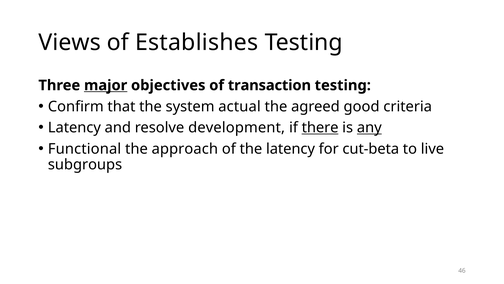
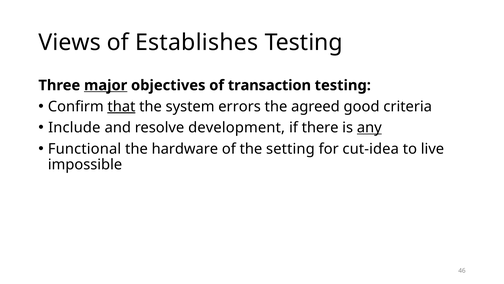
that underline: none -> present (121, 106)
actual: actual -> errors (240, 106)
Latency: Latency -> Include (74, 127)
there underline: present -> none (320, 127)
approach: approach -> hardware (185, 149)
the latency: latency -> setting (290, 149)
cut-beta: cut-beta -> cut-idea (371, 149)
subgroups: subgroups -> impossible (85, 164)
